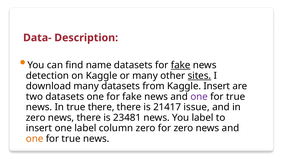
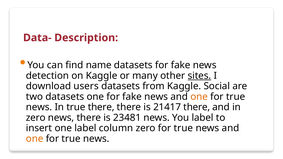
fake underline: present -> none (181, 65)
download many: many -> users (86, 86)
Kaggle Insert: Insert -> Social (217, 86)
one colour: purple -> orange (199, 97)
21417 issue: issue -> there (197, 107)
zero for zero: zero -> true (183, 128)
